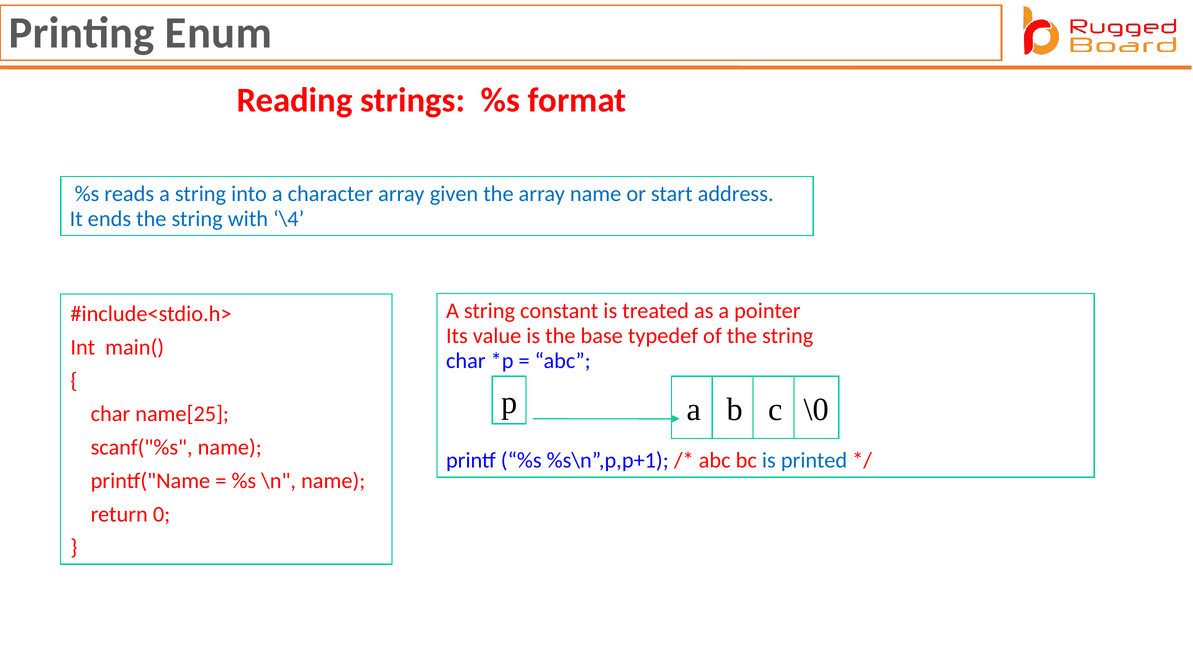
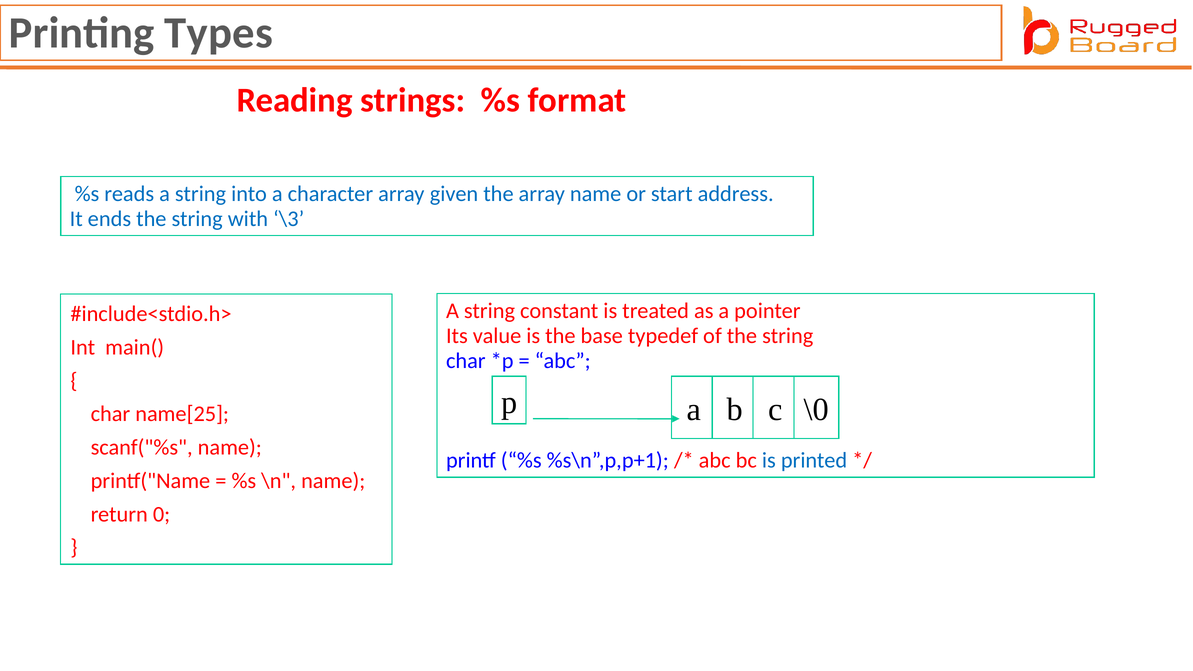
Enum: Enum -> Types (219, 33)
\4: \4 -> \3 (289, 219)
